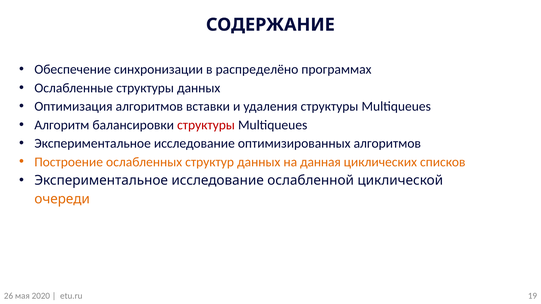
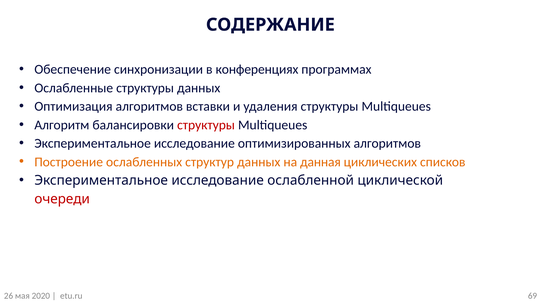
распределёно: распределёно -> конференциях (257, 70)
очереди colour: orange -> red (62, 199)
19: 19 -> 69 (532, 296)
